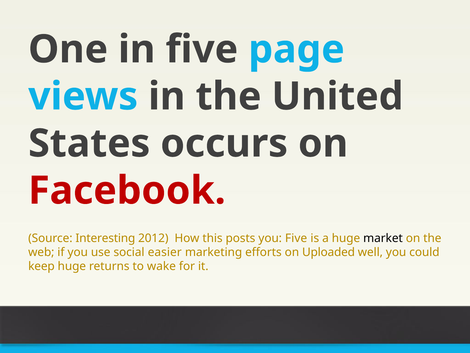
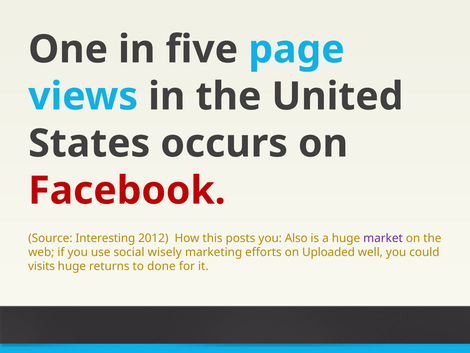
you Five: Five -> Also (296, 238)
market colour: black -> purple (383, 238)
easier: easier -> wisely (165, 252)
keep: keep -> visits (41, 266)
wake: wake -> done (161, 266)
